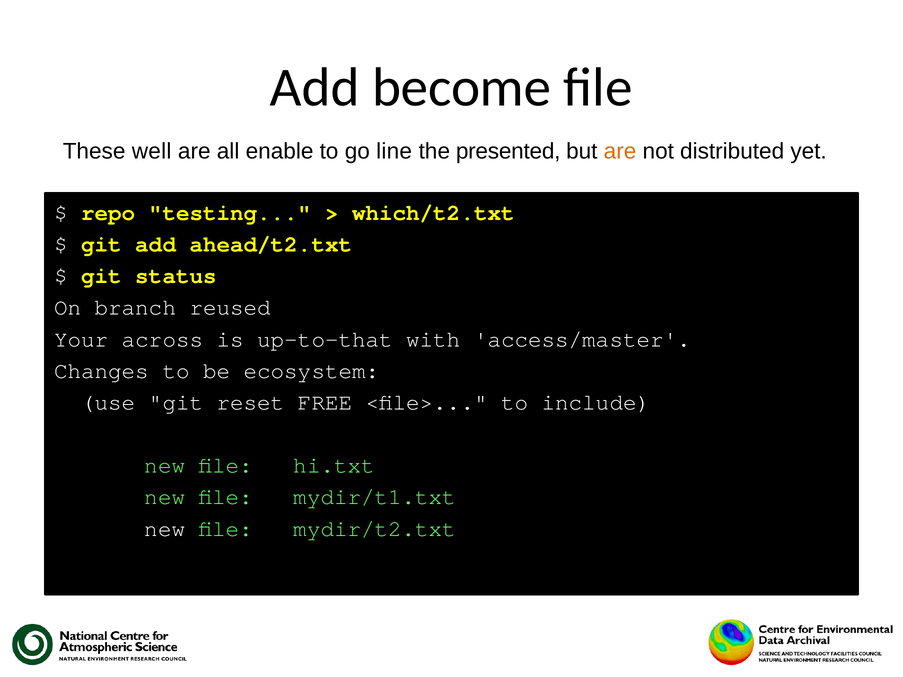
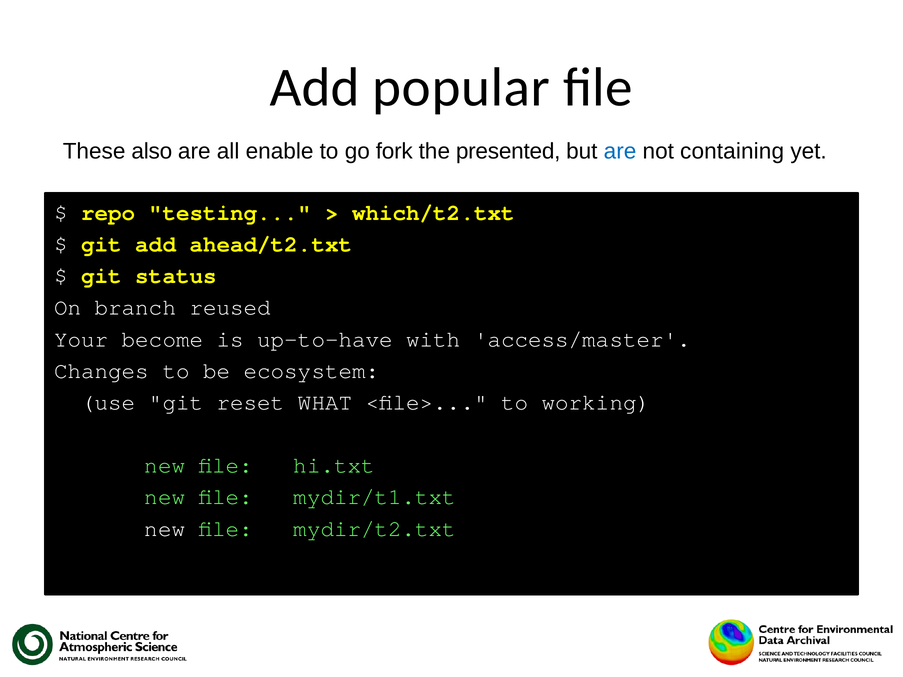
become: become -> popular (461, 87)
well: well -> also (152, 151)
line: line -> fork (394, 151)
are colour: orange -> blue (620, 151)
distributed: distributed -> containing (732, 151)
across: across -> become (163, 339)
up-to-that: up-to-that -> up-to-have (325, 339)
FREE: FREE -> WHAT (325, 402)
include: include -> working (596, 402)
